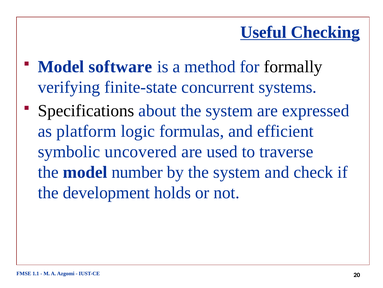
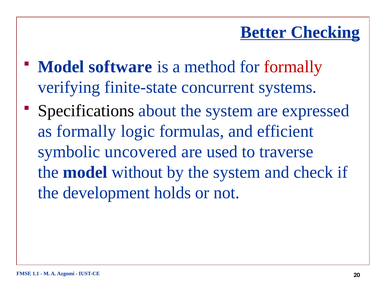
Useful: Useful -> Better (263, 32)
formally colour: black -> red (293, 66)
as platform: platform -> formally (86, 131)
number: number -> without (137, 172)
